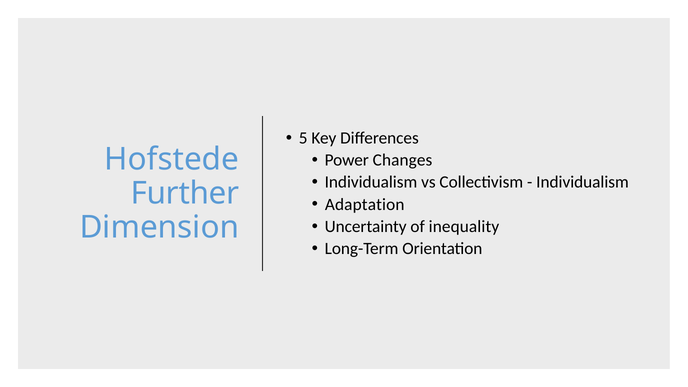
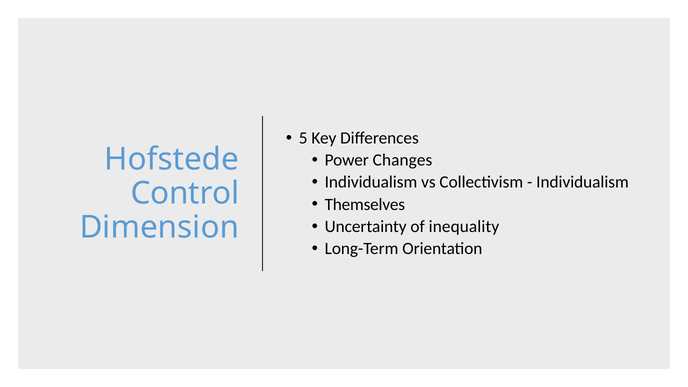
Further: Further -> Control (185, 193)
Adaptation: Adaptation -> Themselves (365, 204)
